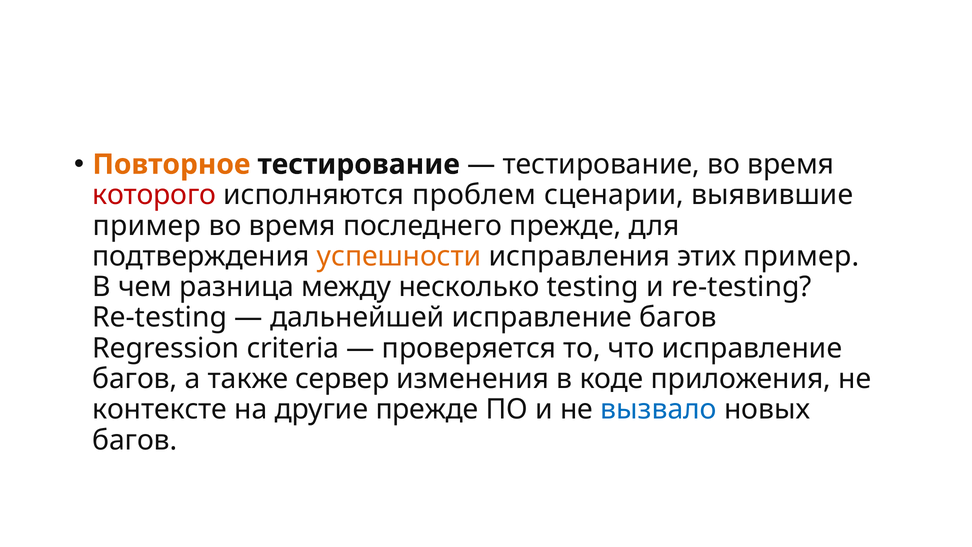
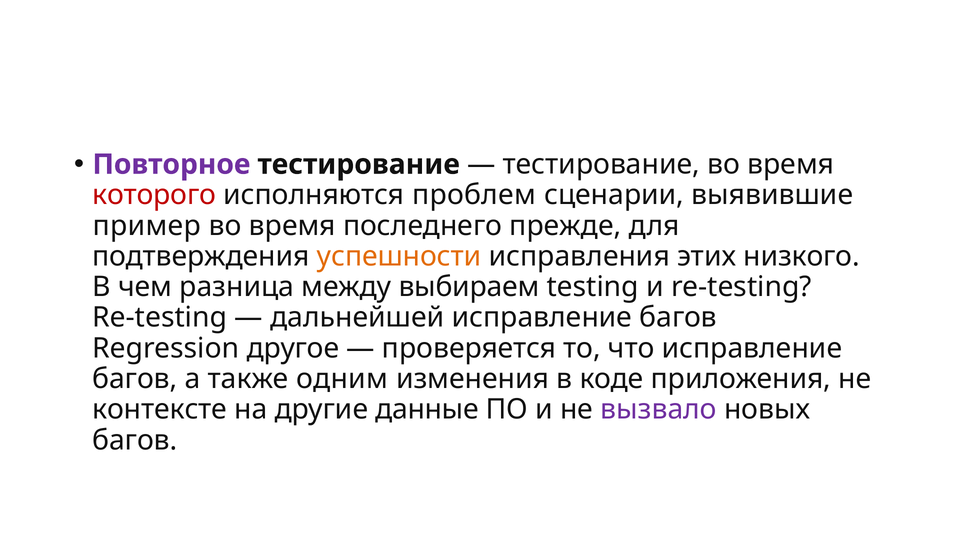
Повторное colour: orange -> purple (171, 164)
этих пример: пример -> низкого (802, 256)
несколько: несколько -> выбираем (469, 287)
criteria: criteria -> другое (293, 348)
сервер: сервер -> одним (342, 379)
другие прежде: прежде -> данные (427, 409)
вызвало colour: blue -> purple (659, 409)
